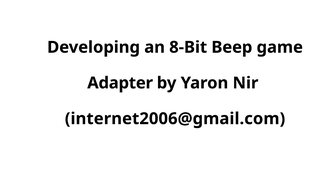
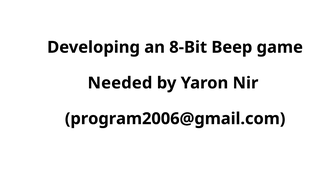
Adapter: Adapter -> Needed (120, 83)
internet2006@gmail.com: internet2006@gmail.com -> program2006@gmail.com (175, 119)
